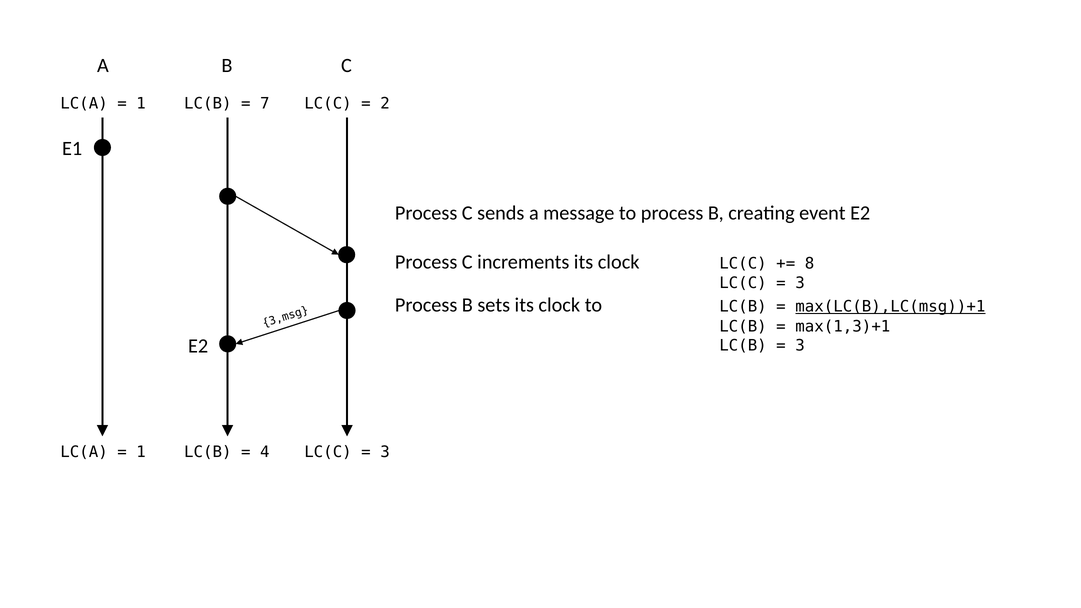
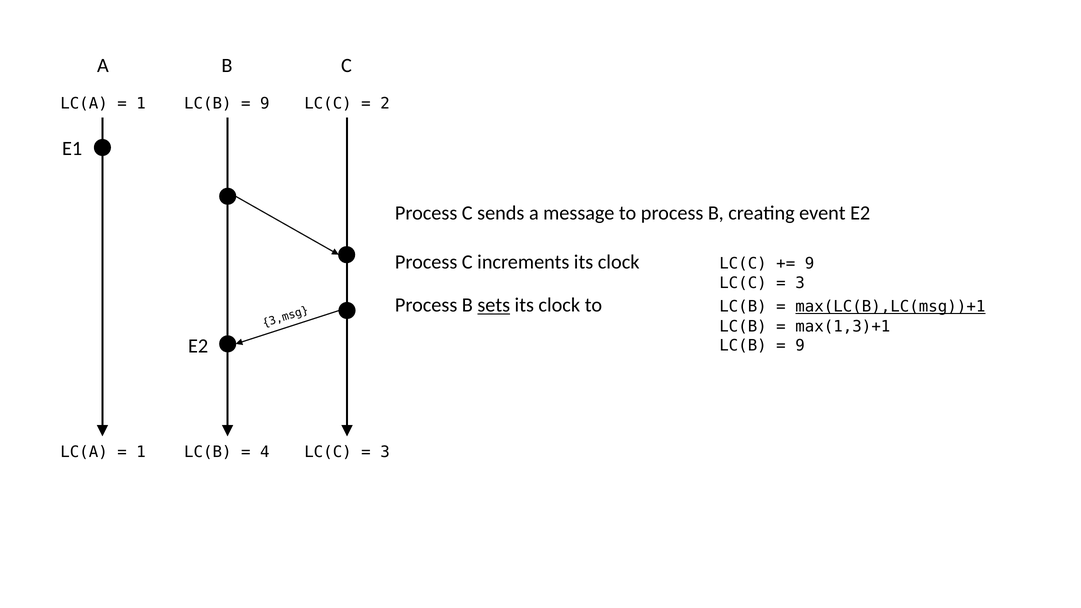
7: 7 -> 9 (265, 103)
8: 8 -> 9 (810, 263)
sets underline: none -> present (494, 305)
3: 3 -> 9 (800, 345)
